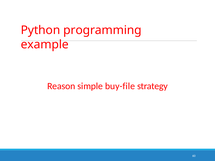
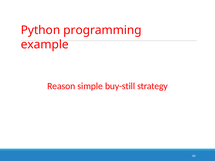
buy-file: buy-file -> buy-still (120, 86)
